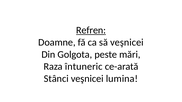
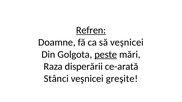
peste underline: none -> present (106, 55)
întuneric: întuneric -> disperării (84, 67)
lumina: lumina -> greşite (122, 79)
